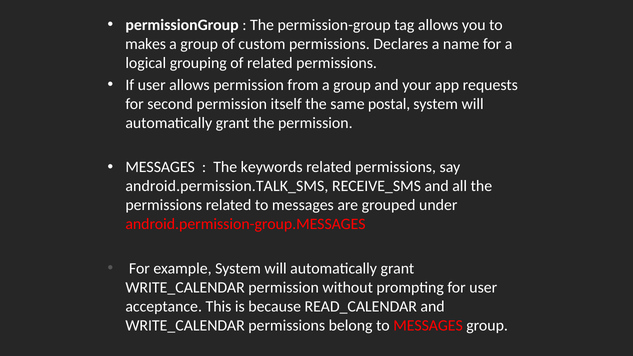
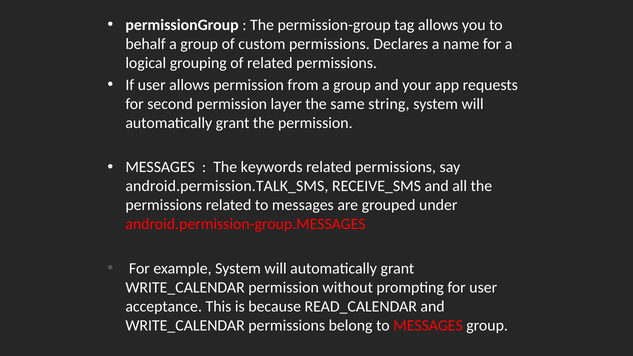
makes: makes -> behalf (146, 44)
itself: itself -> layer (286, 104)
postal: postal -> string (389, 104)
